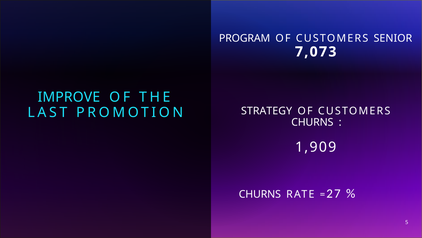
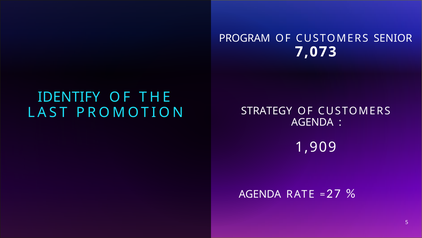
IMPROVE: IMPROVE -> IDENTIFY (69, 97)
CHURNS: CHURNS -> AGENDA (312, 122)
CHURNS: CHURNS -> AGENDA (260, 194)
